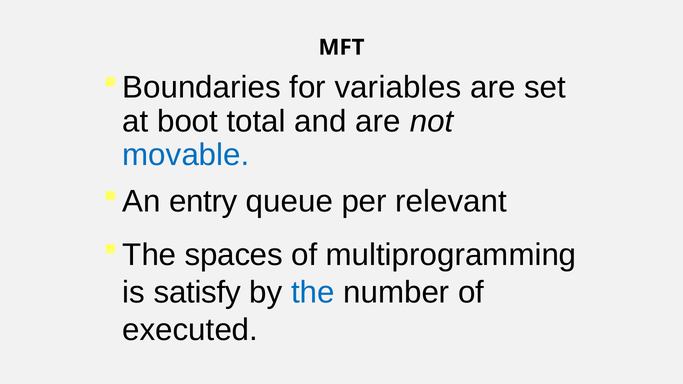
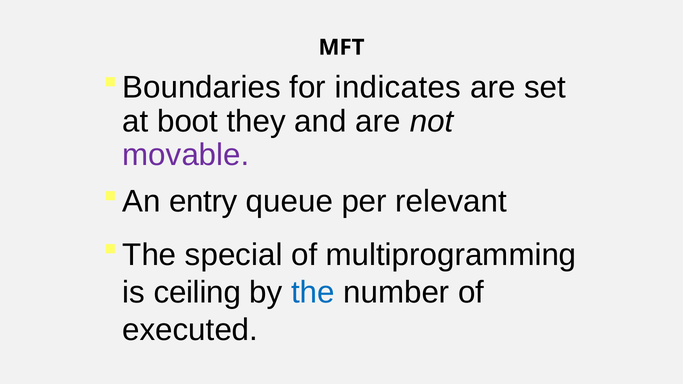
variables: variables -> indicates (398, 88)
total: total -> they (256, 121)
movable colour: blue -> purple (186, 155)
spaces: spaces -> special (234, 255)
satisfy: satisfy -> ceiling (197, 293)
